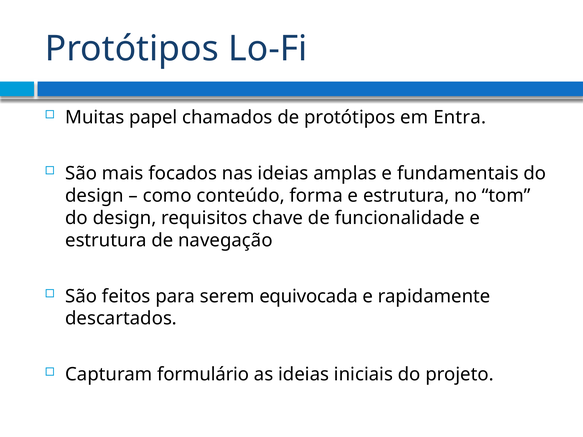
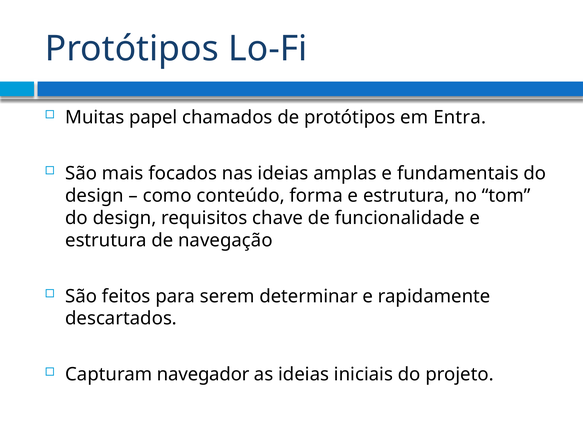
equivocada: equivocada -> determinar (309, 296)
formulário: formulário -> navegador (203, 375)
